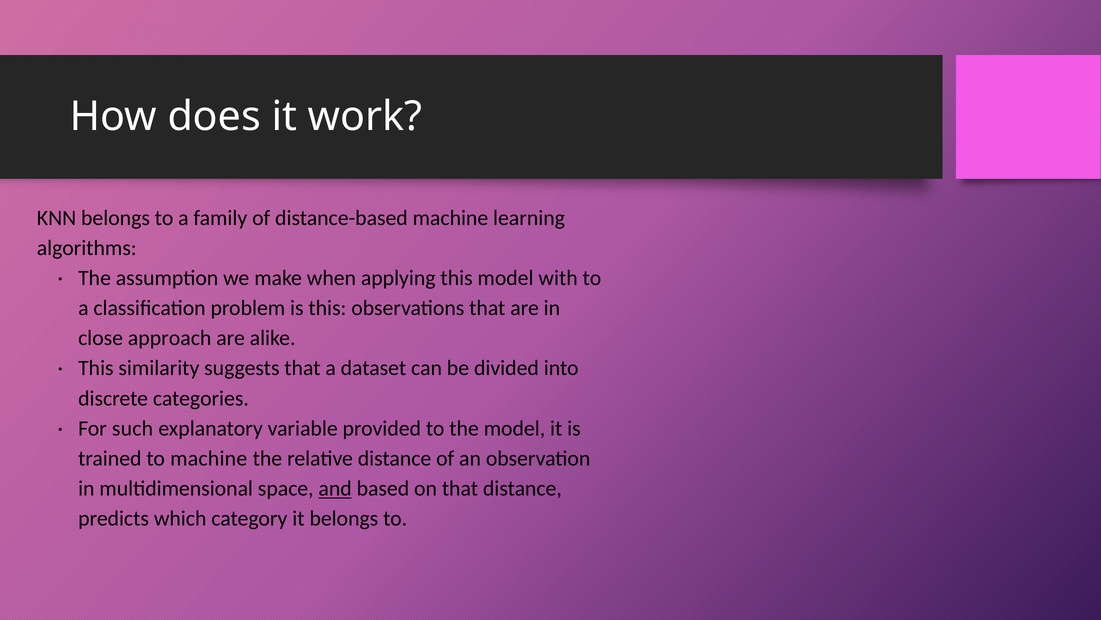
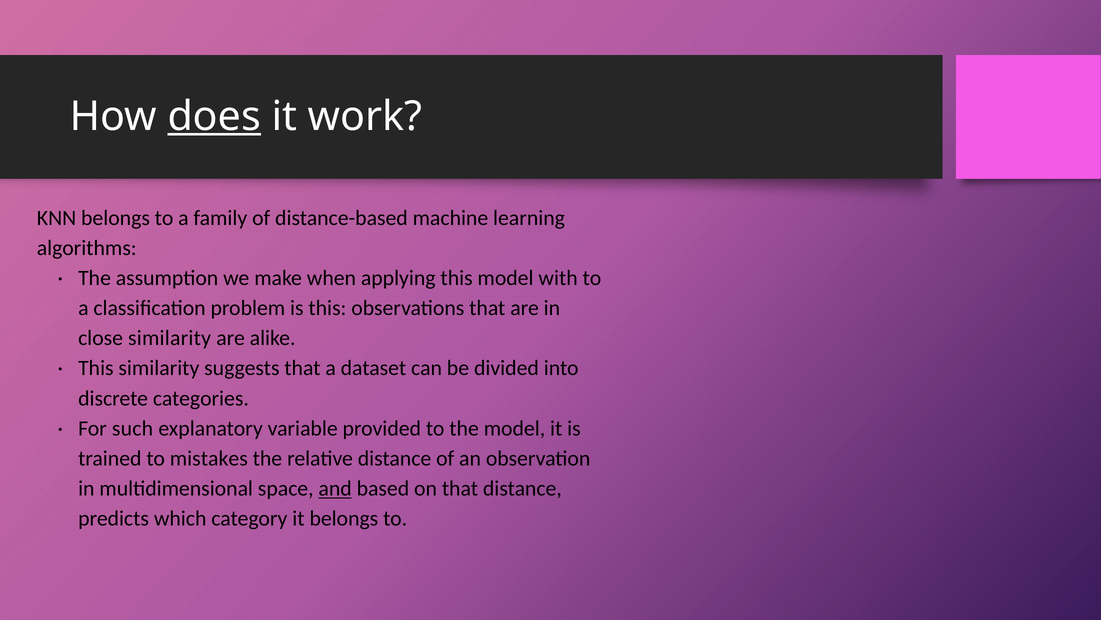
does underline: none -> present (214, 117)
close approach: approach -> similarity (170, 338)
to machine: machine -> mistakes (209, 458)
